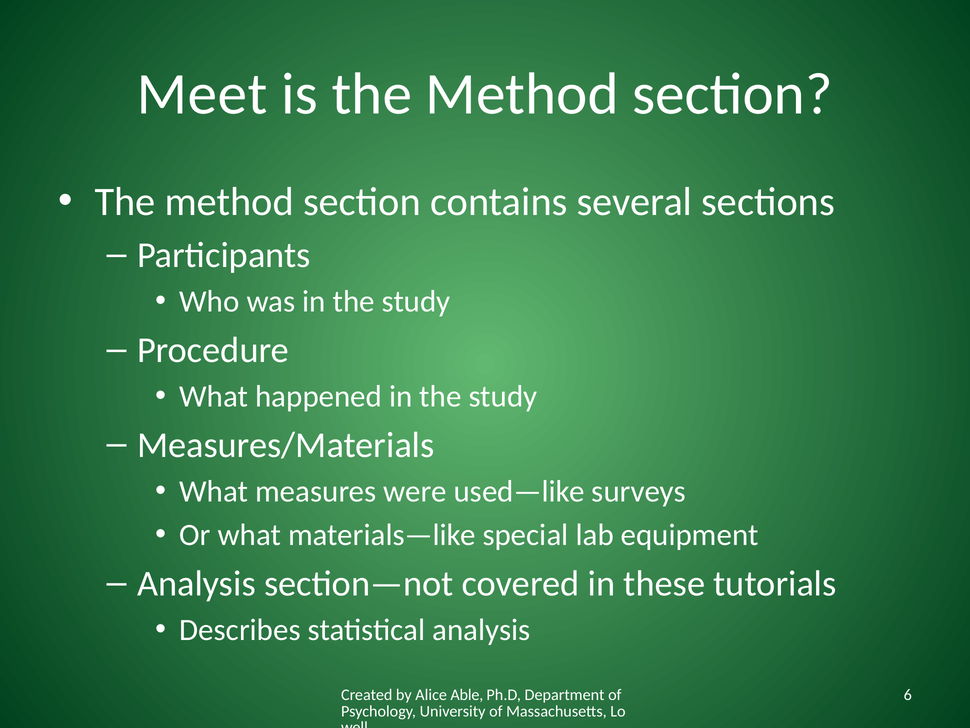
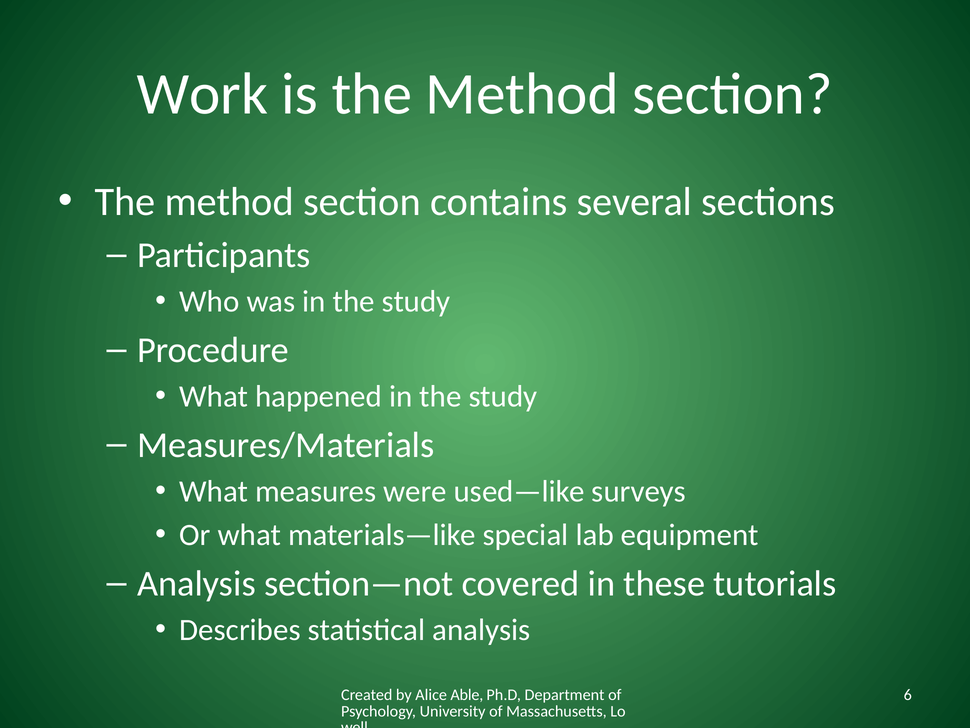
Meet: Meet -> Work (202, 94)
